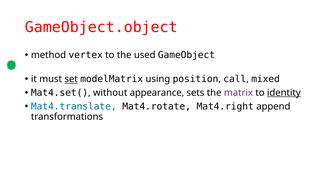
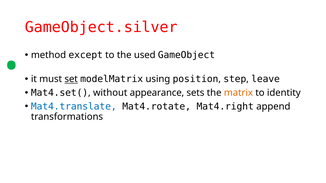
GameObject.object: GameObject.object -> GameObject.silver (101, 27)
vertex: vertex -> except (86, 55)
call: call -> step (235, 79)
mixed: mixed -> leave (266, 79)
matrix colour: purple -> orange (238, 93)
identity underline: present -> none (284, 93)
